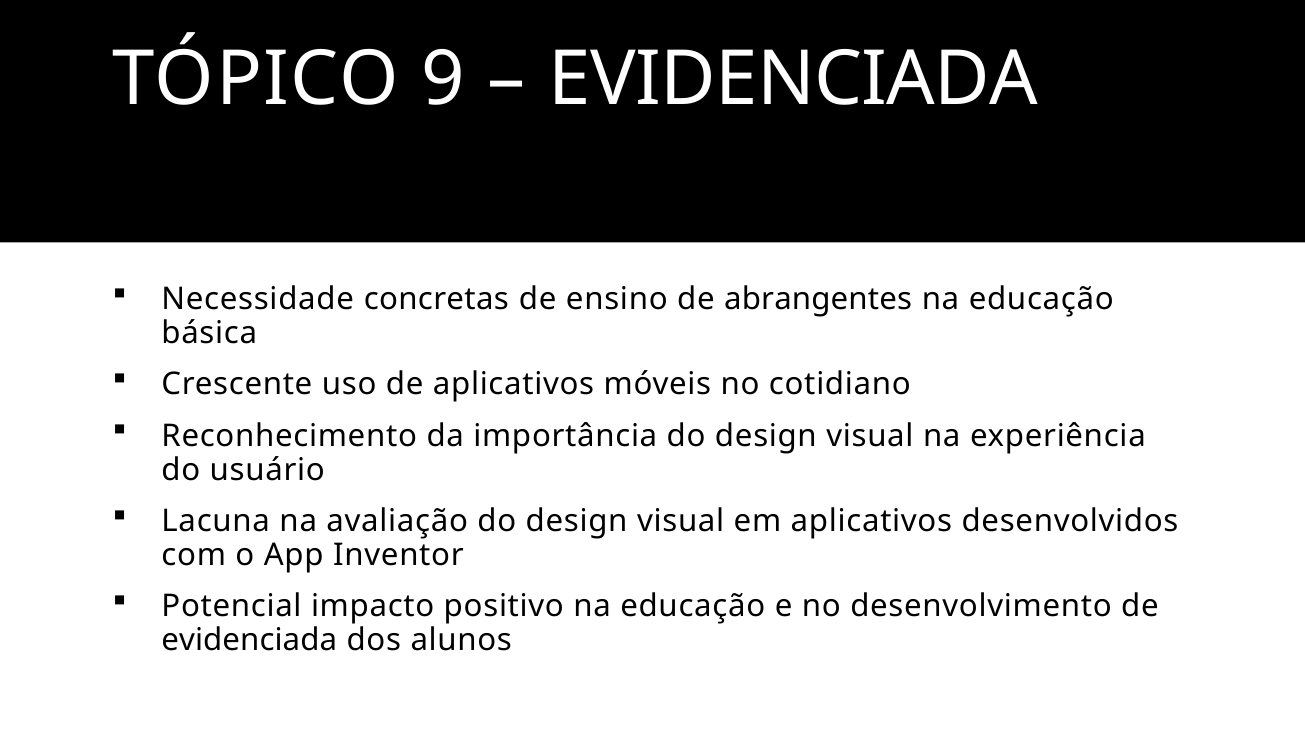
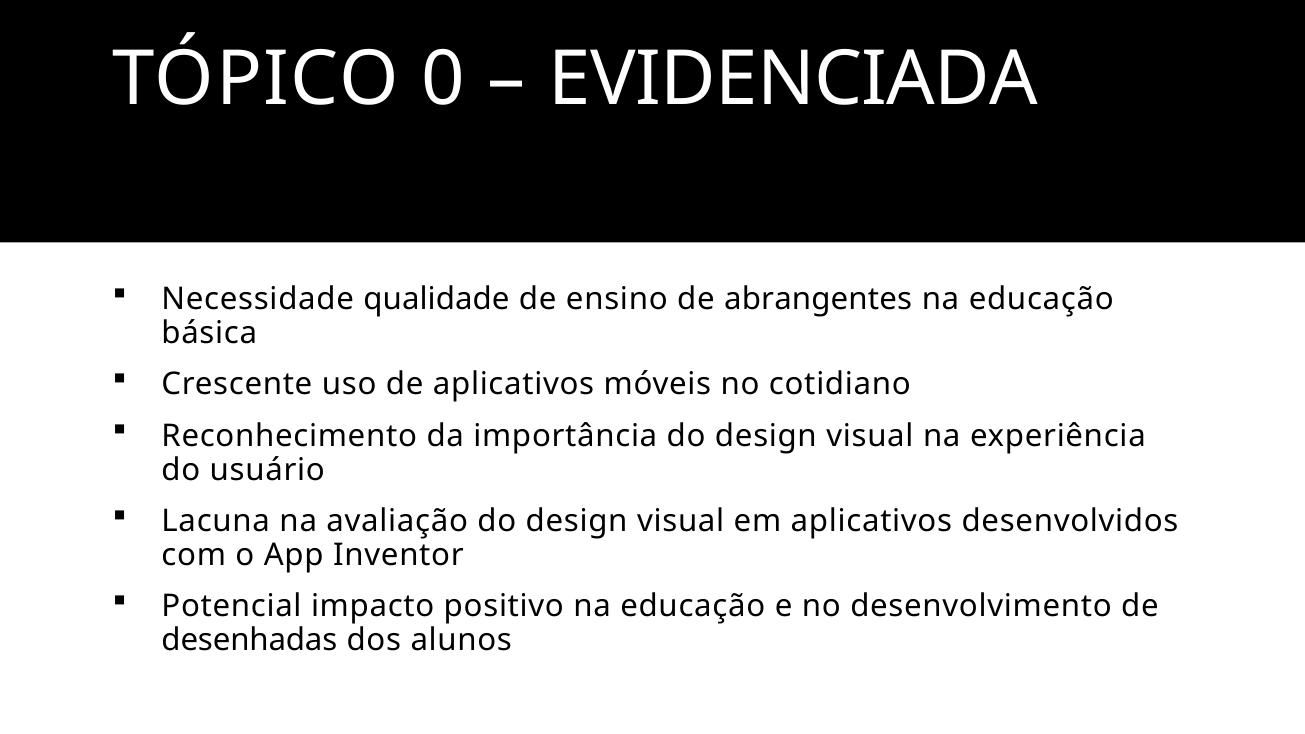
9: 9 -> 0 (443, 80)
concretas: concretas -> qualidade (436, 299)
evidenciada: evidenciada -> desenhadas (249, 640)
